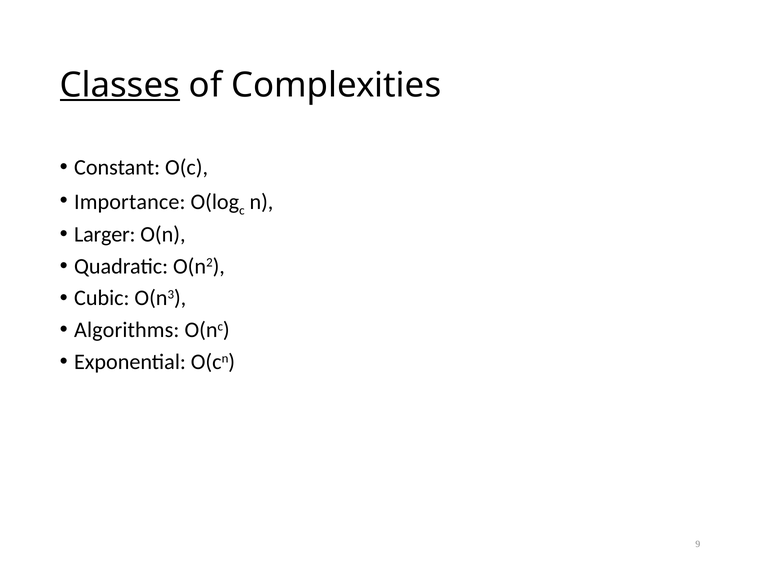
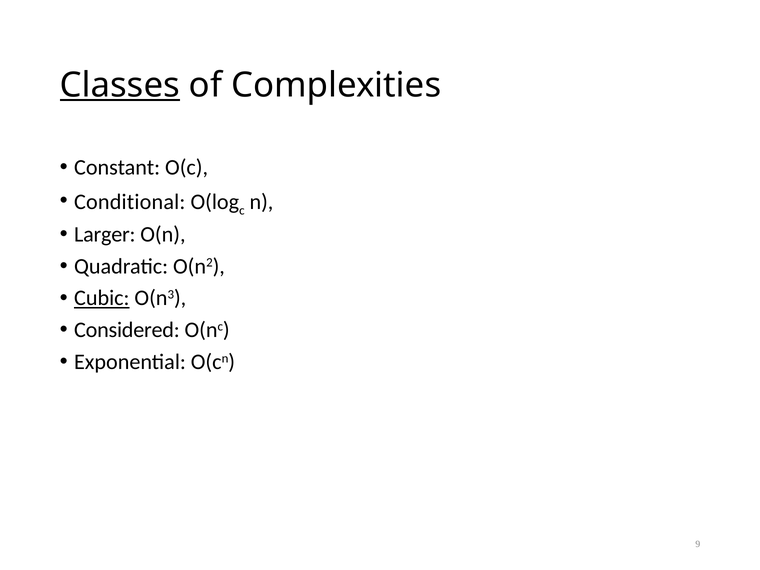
Importance: Importance -> Conditional (130, 202)
Cubic underline: none -> present (102, 298)
Algorithms: Algorithms -> Considered (127, 330)
